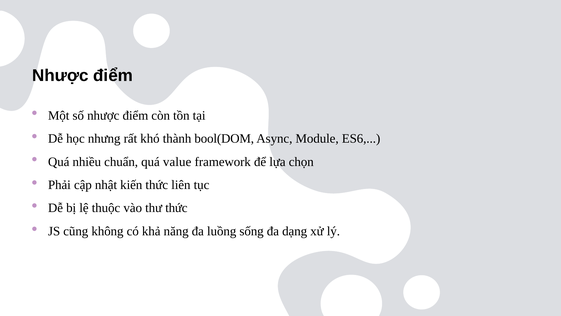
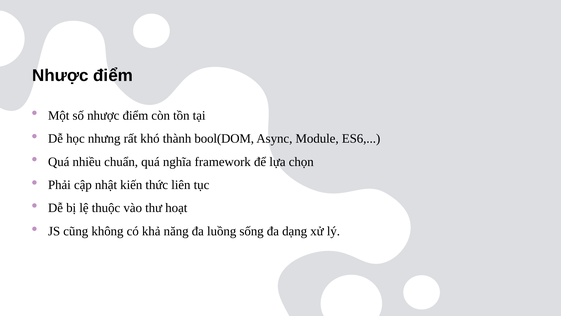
value: value -> nghĩa (177, 162)
thư thức: thức -> hoạt (176, 208)
